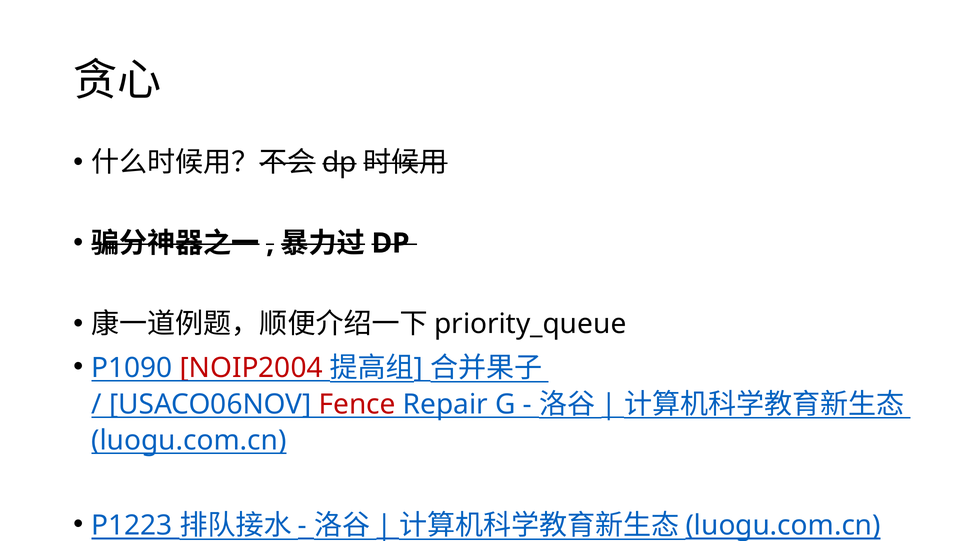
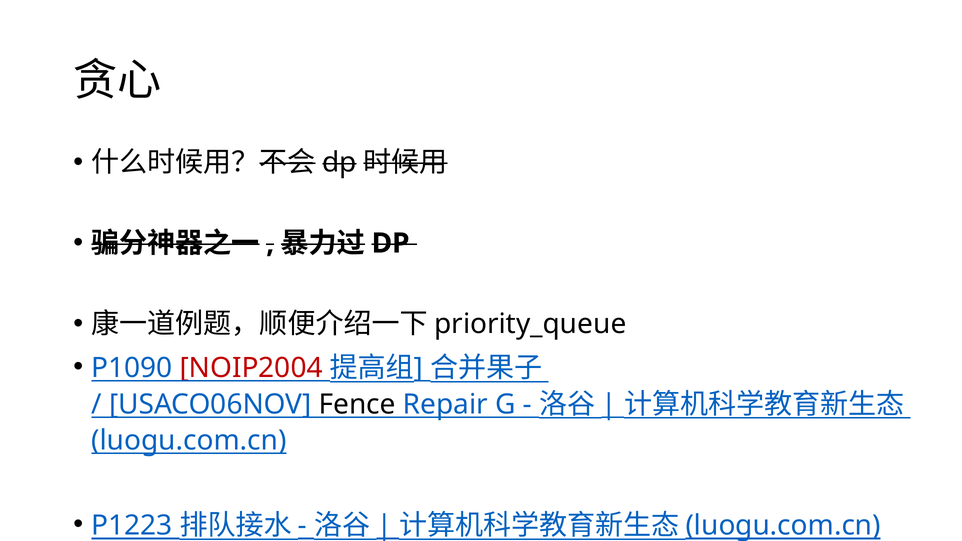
Fence colour: red -> black (357, 405)
